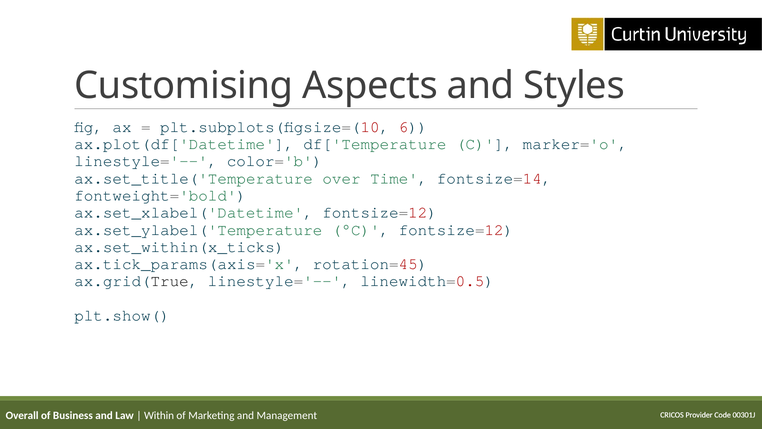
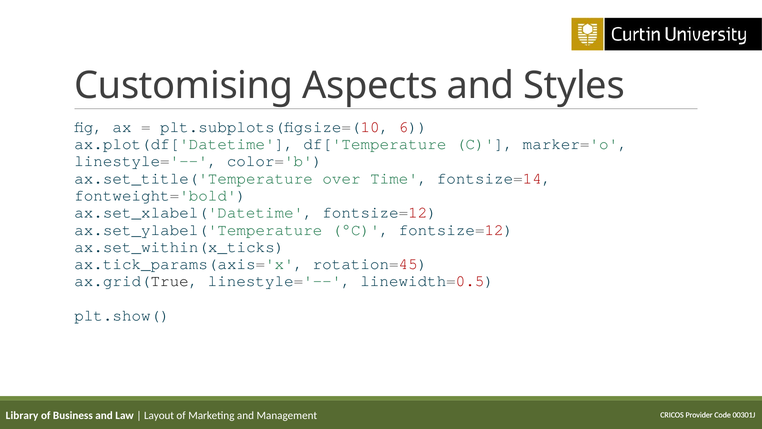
Overall: Overall -> Library (22, 415)
Within: Within -> Layout (159, 415)
